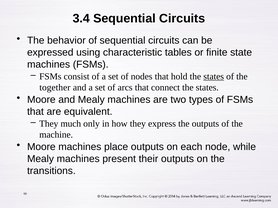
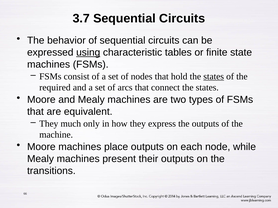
3.4: 3.4 -> 3.7 (81, 18)
using underline: none -> present (88, 53)
together: together -> required (55, 88)
